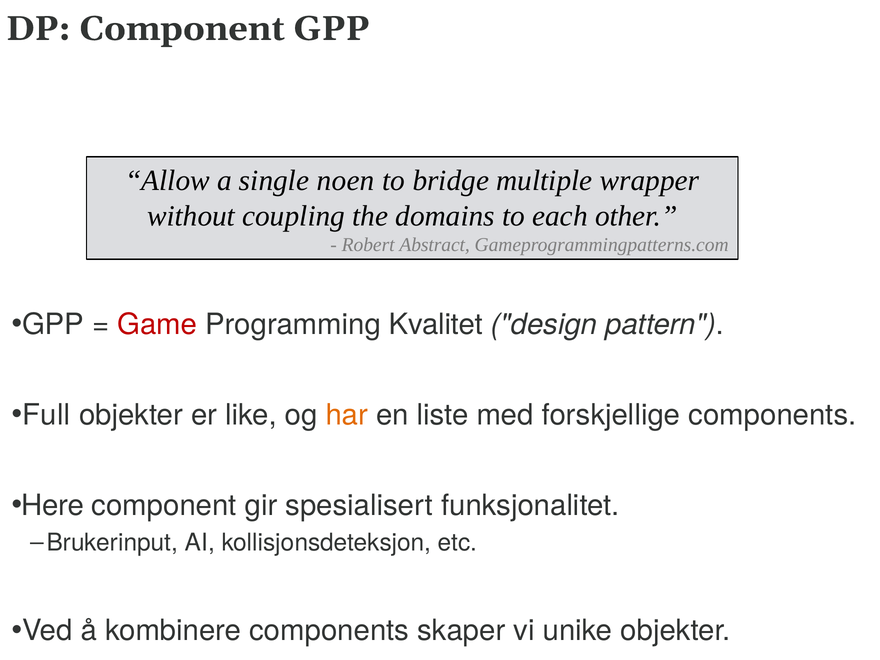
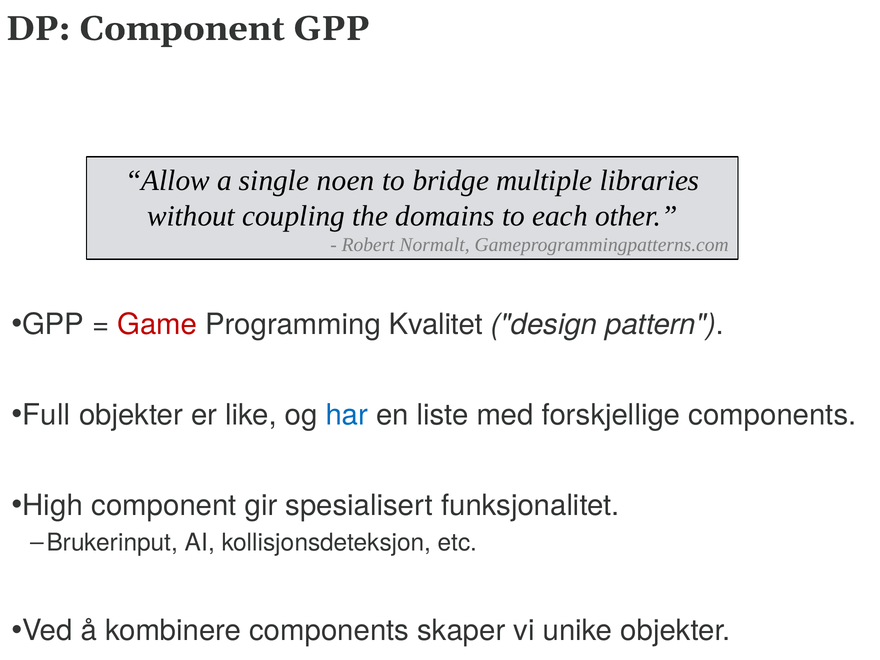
wrapper: wrapper -> libraries (649, 181)
Abstract: Abstract -> Normalt (435, 245)
har colour: orange -> blue (347, 415)
Here: Here -> High (53, 506)
